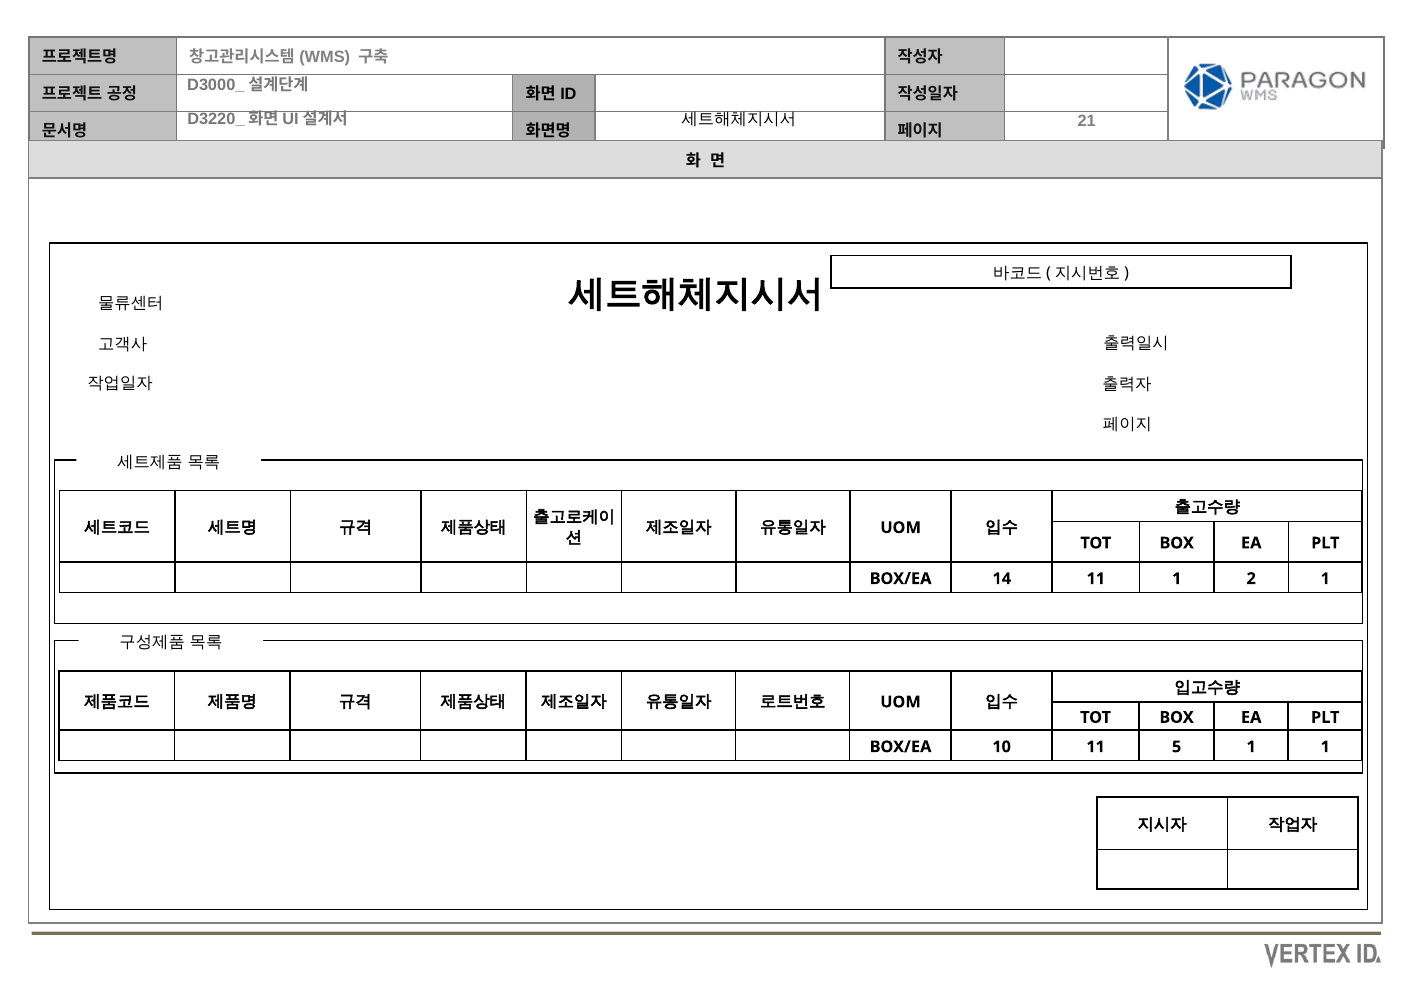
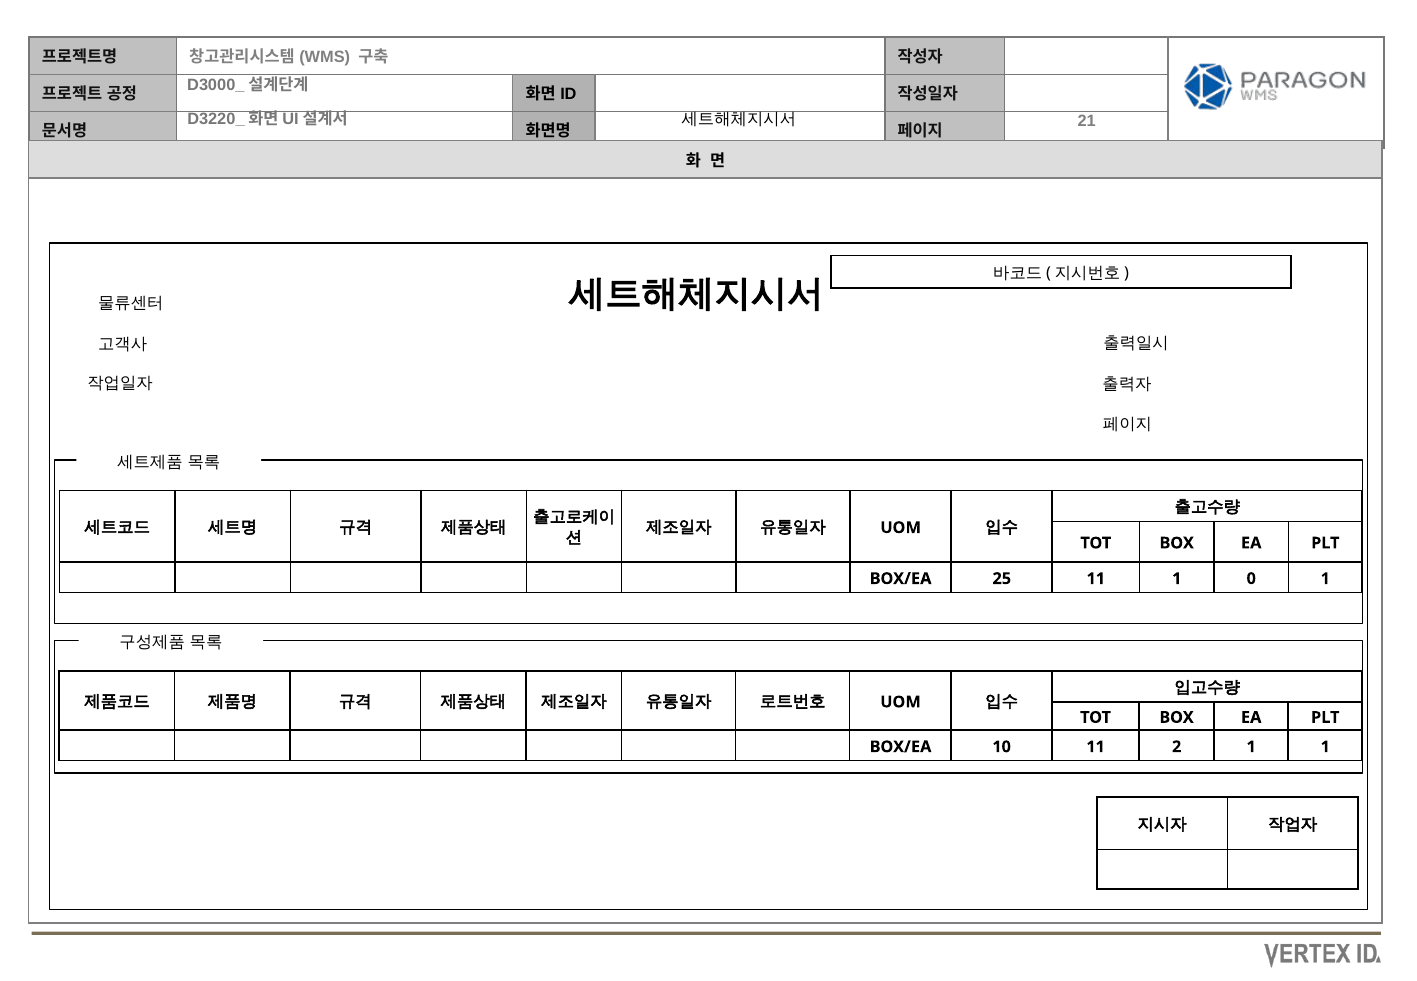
14: 14 -> 25 (1002, 579)
2: 2 -> 0 (1251, 579)
5: 5 -> 2 (1177, 747)
